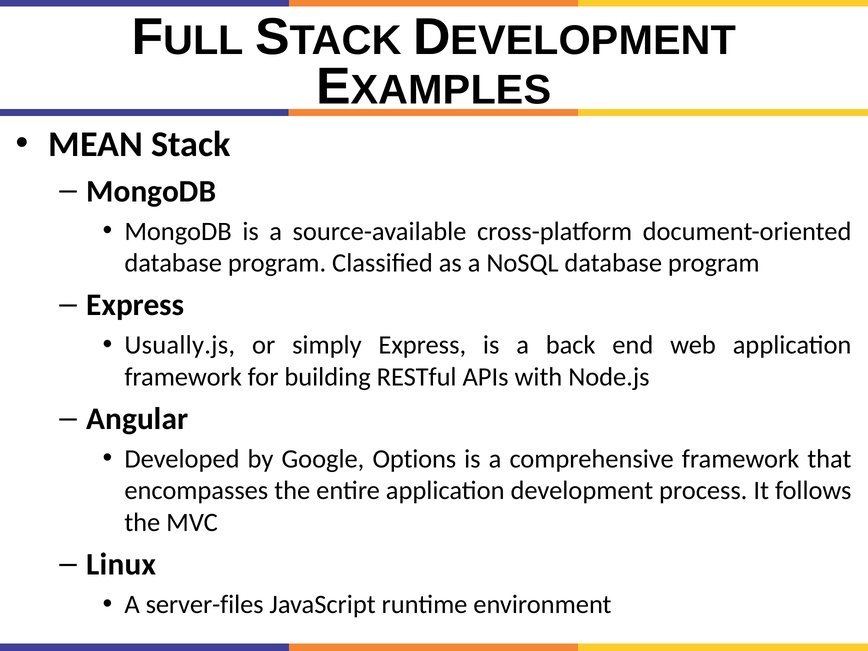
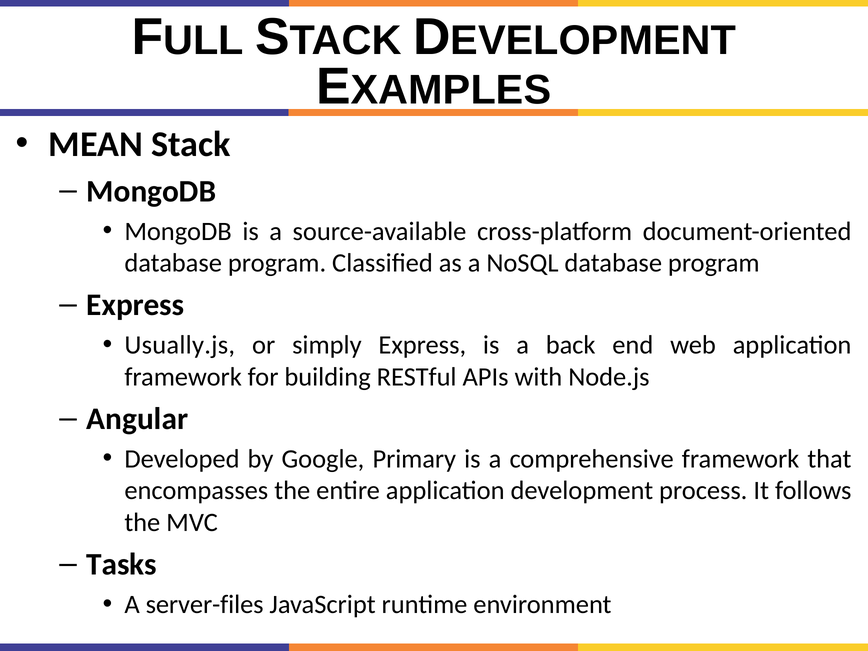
Options: Options -> Primary (414, 459)
Linux: Linux -> Tasks (122, 564)
